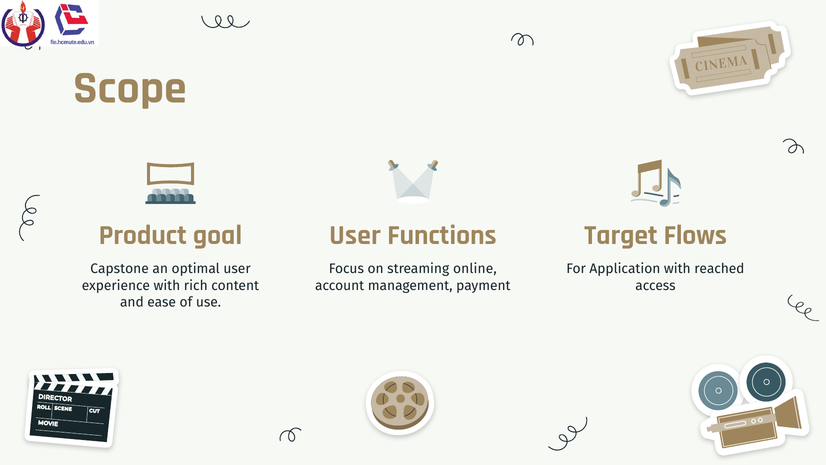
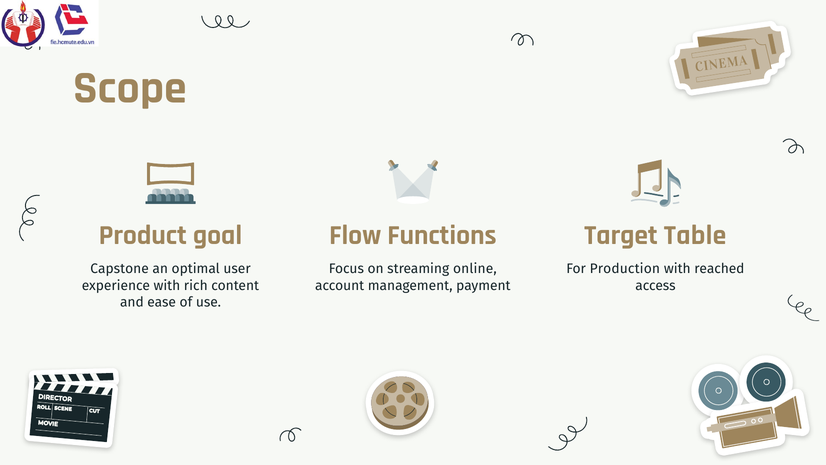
User: User -> Flow (355, 235)
Flows: Flows -> Table (695, 235)
Application: Application -> Production (625, 269)
